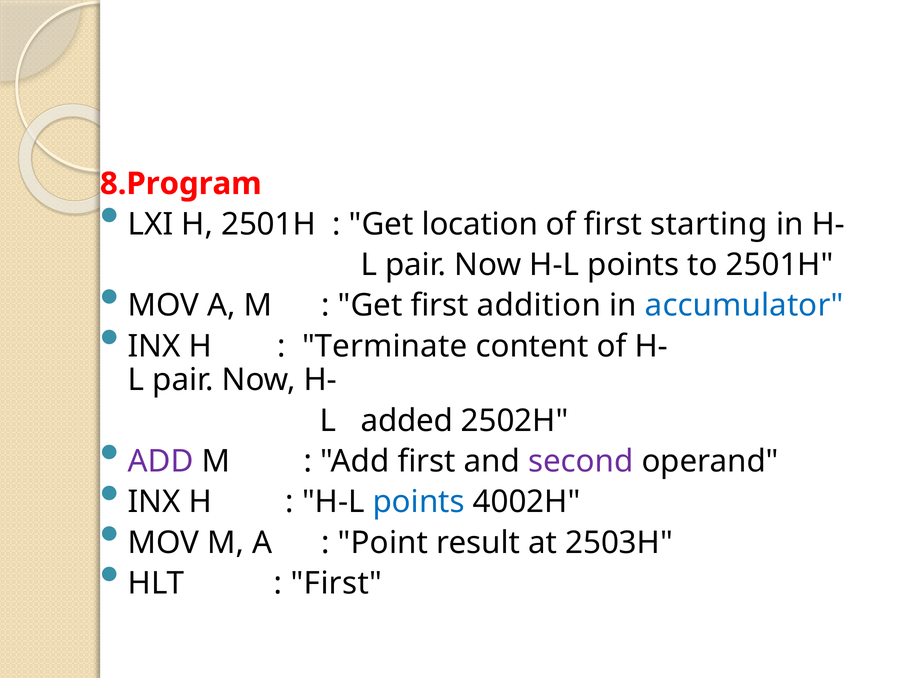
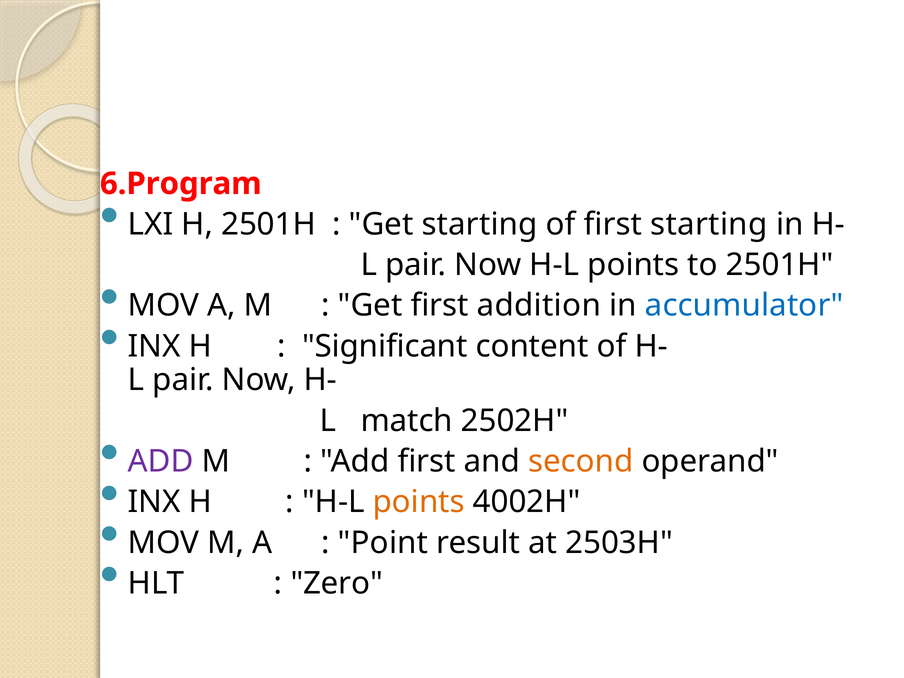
8.Program: 8.Program -> 6.Program (181, 184)
Get location: location -> starting (480, 224)
Terminate: Terminate -> Significant (385, 346)
added: added -> match (407, 421)
second colour: purple -> orange (581, 461)
points colour: blue -> orange (419, 502)
First: First -> Zero (337, 583)
